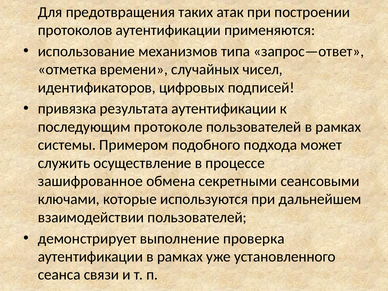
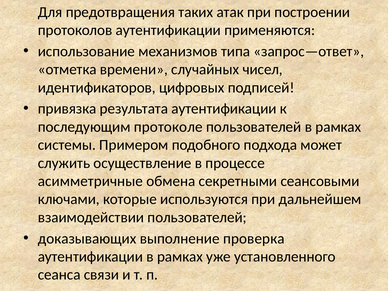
зашифрованное: зашифрованное -> асимметричные (90, 181)
демонстрирует: демонстрирует -> доказывающих (87, 239)
